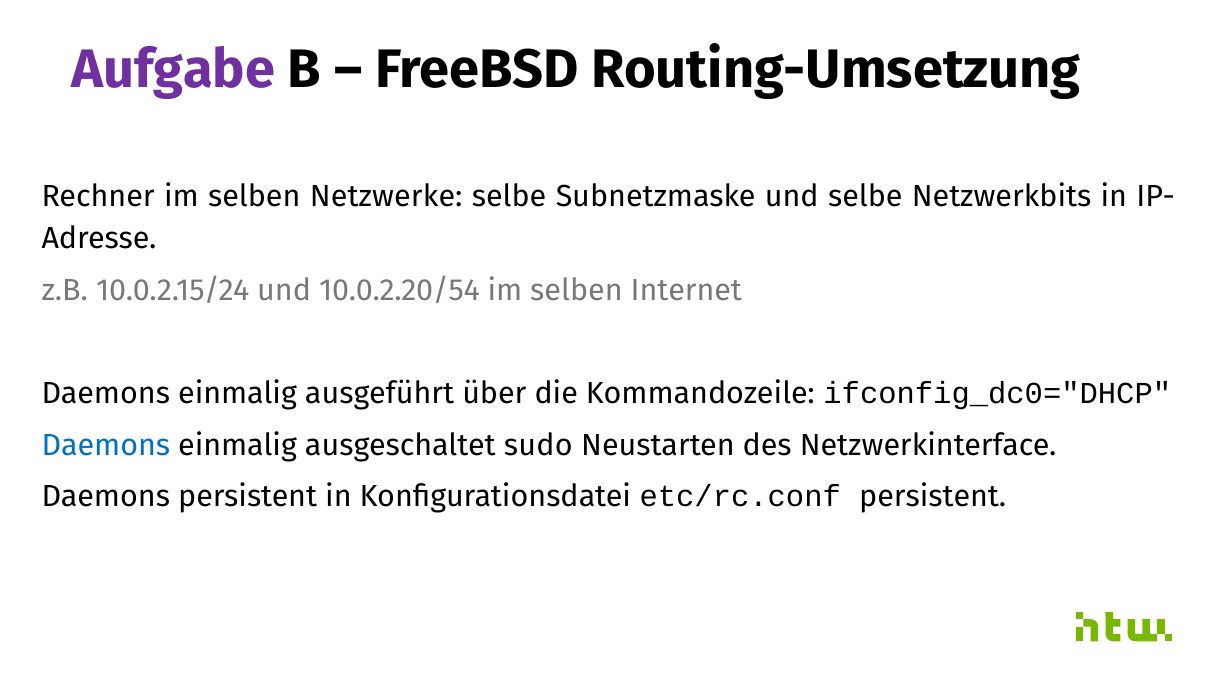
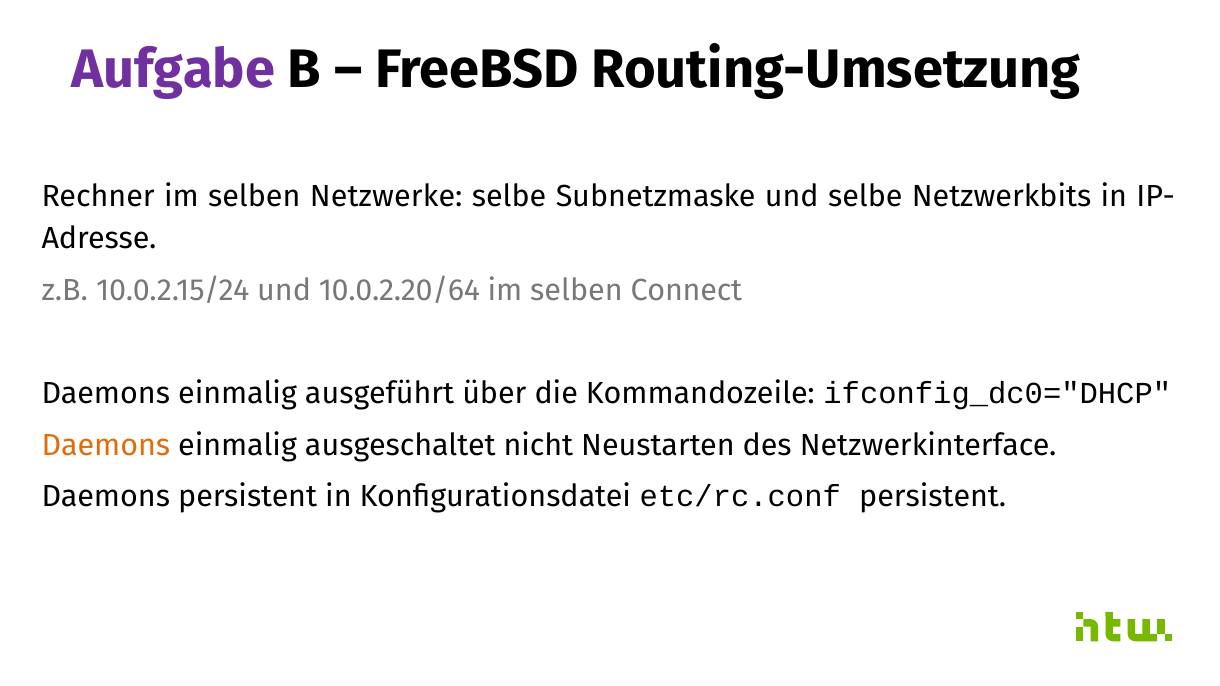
10.0.2.20/54: 10.0.2.20/54 -> 10.0.2.20/64 (399, 290)
Internet: Internet -> Connect (686, 290)
Daemons colour: blue -> orange (106, 445)
sudo: sudo -> nicht (538, 445)
